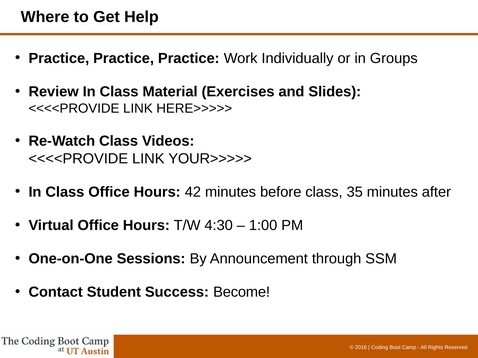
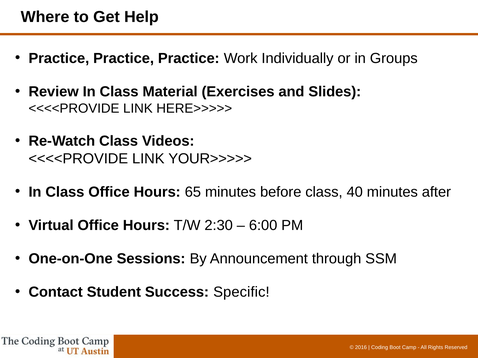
42: 42 -> 65 (193, 192)
35: 35 -> 40 (355, 192)
4:30: 4:30 -> 2:30 (219, 226)
1:00: 1:00 -> 6:00 (263, 226)
Become: Become -> Specific (241, 293)
